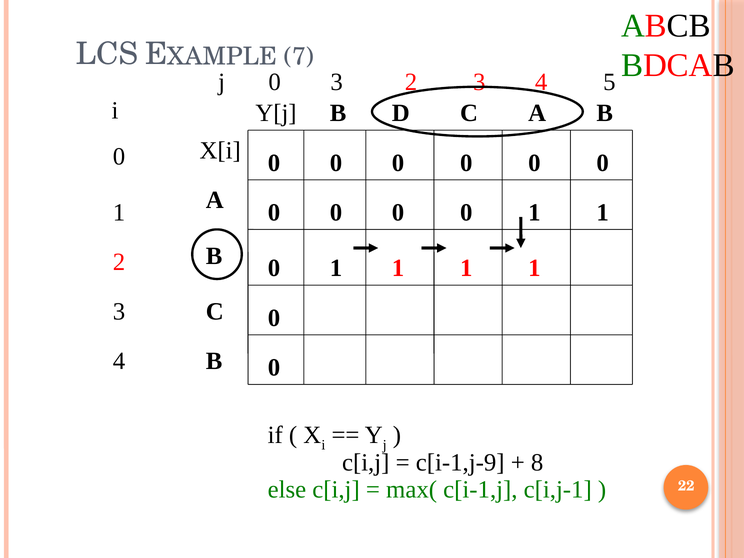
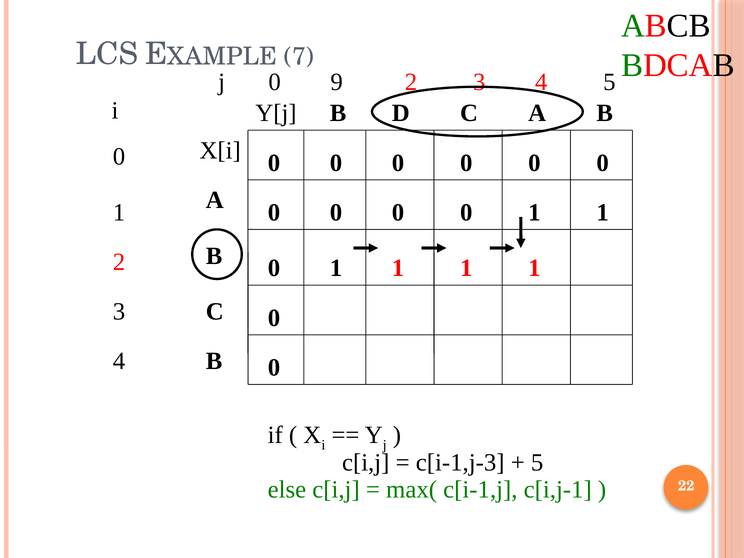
0 3: 3 -> 9 (337, 82)
c[i-1,j-9: c[i-1,j-9 -> c[i-1,j-3 (460, 463)
8: 8 -> 5 (537, 463)
